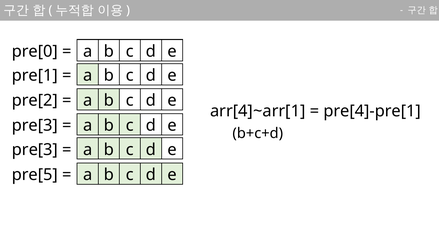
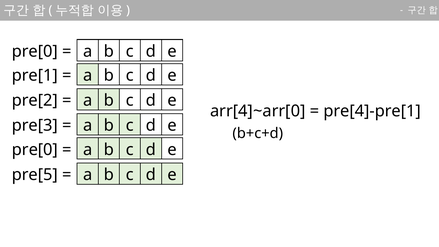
arr[4]~arr[1: arr[4]~arr[1 -> arr[4]~arr[0 (258, 111)
pre[3: pre[3 -> pre[0 (35, 150)
